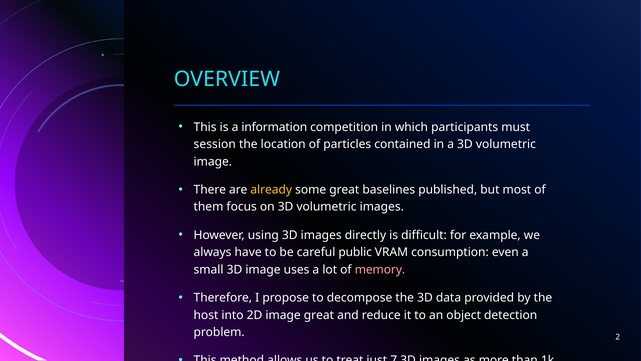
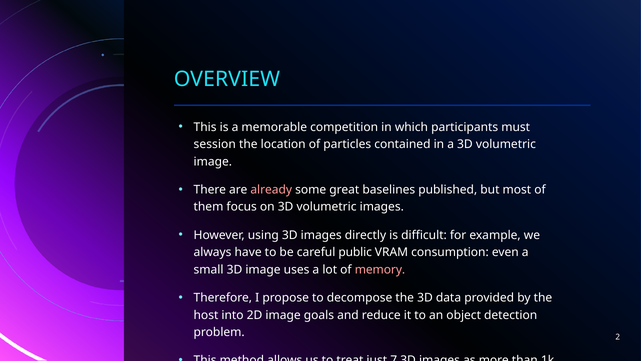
information: information -> memorable (274, 127)
already colour: yellow -> pink (271, 189)
image great: great -> goals (319, 315)
